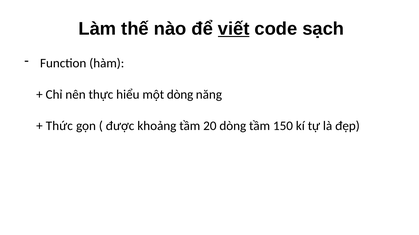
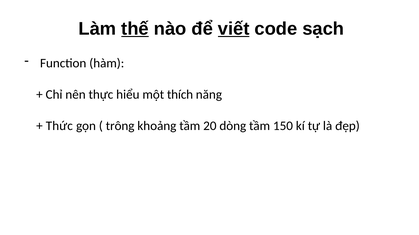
thế underline: none -> present (135, 29)
một dòng: dòng -> thích (180, 95)
được: được -> trông (120, 126)
